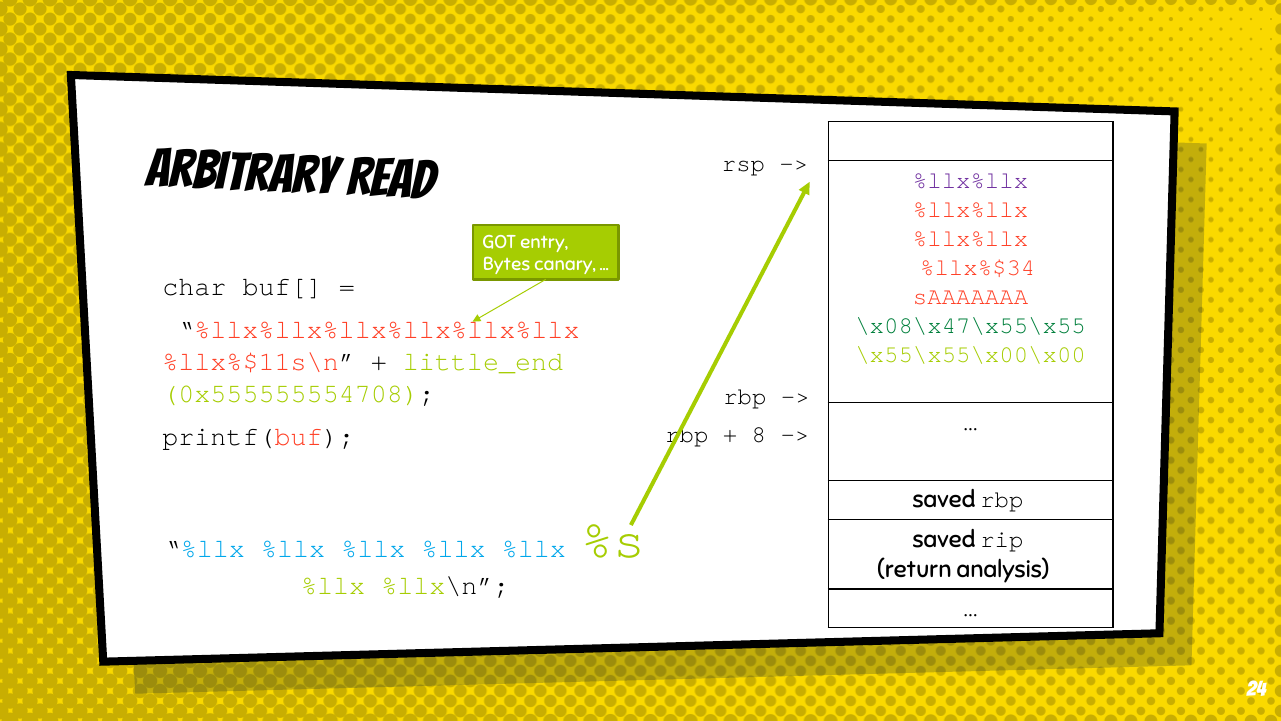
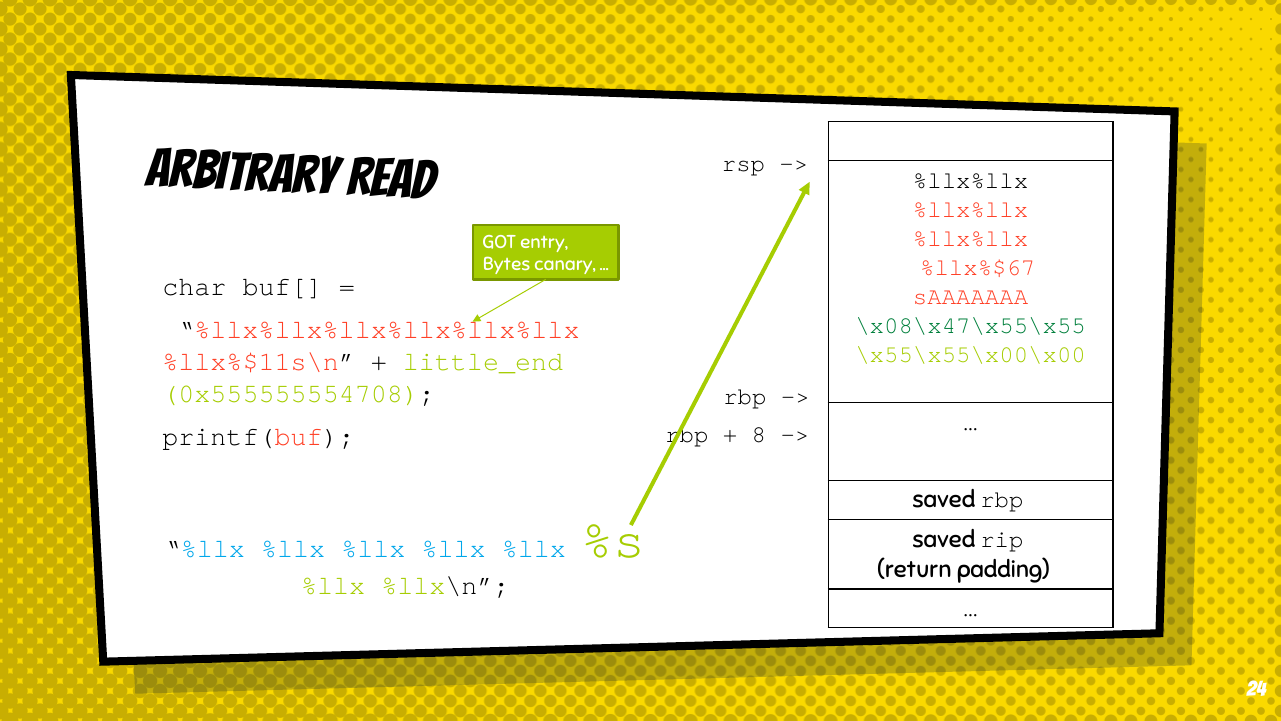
%llx%llx colour: purple -> black (971, 180)
%llx%$34: %llx%$34 -> %llx%$67 (978, 267)
analysis: analysis -> padding (1003, 569)
